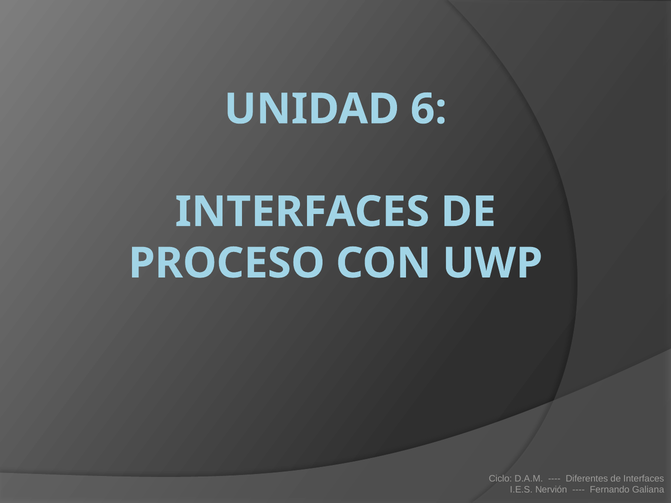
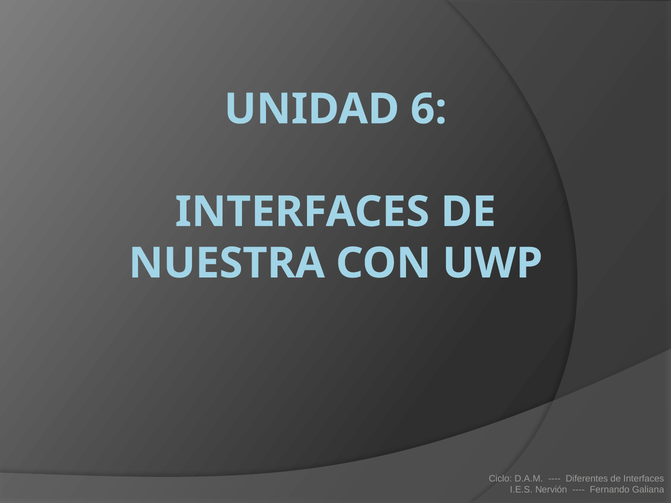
PROCESO: PROCESO -> NUESTRA (227, 263)
